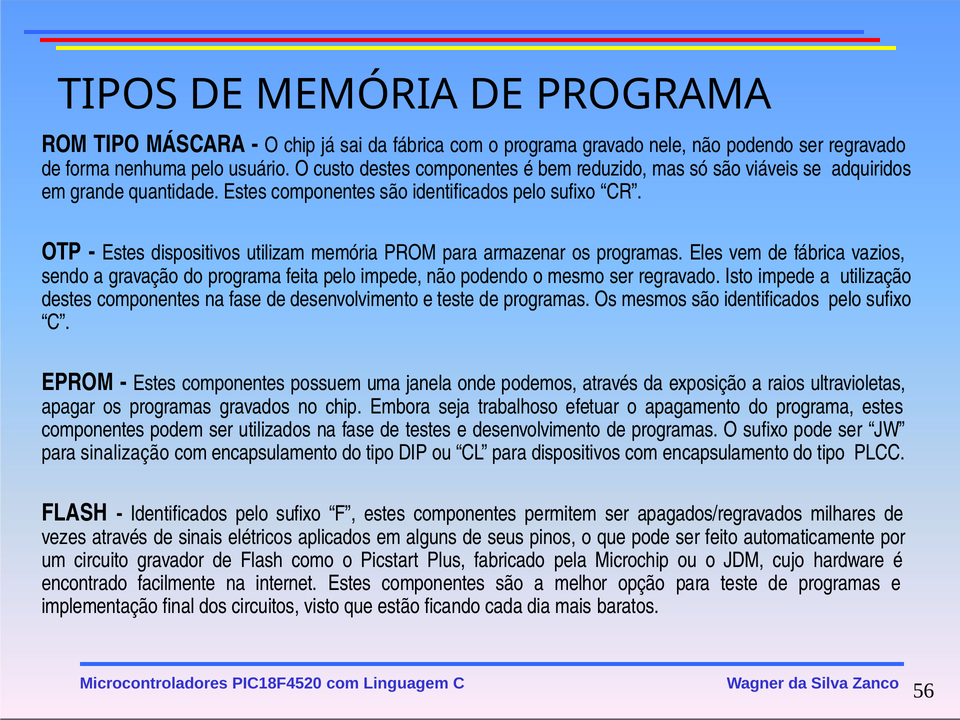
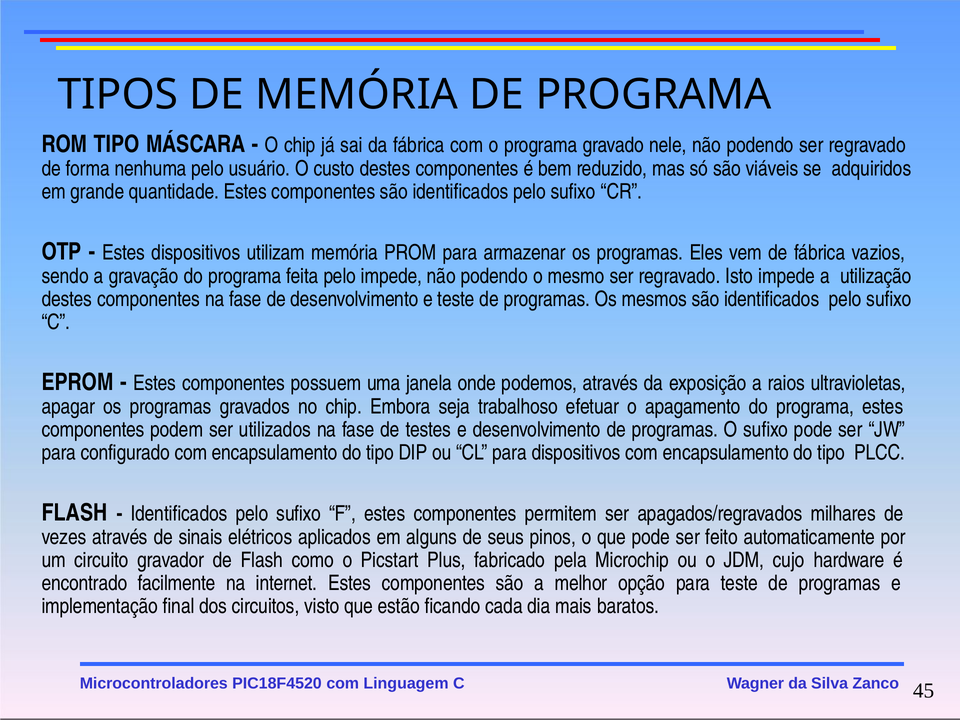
sinalização: sinalização -> configurado (125, 453)
56: 56 -> 45 (924, 691)
